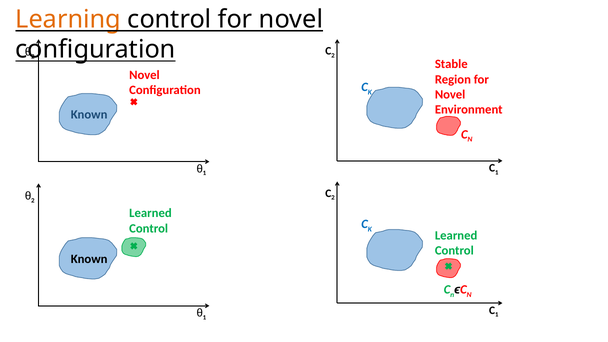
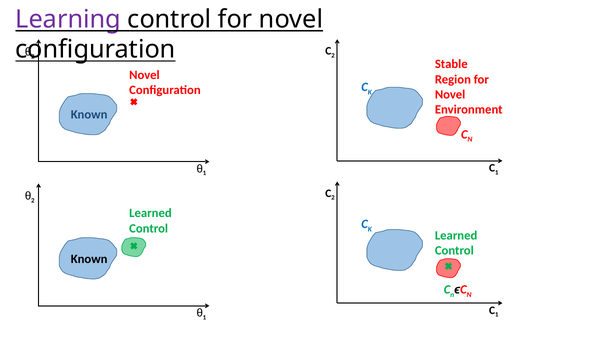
Learning colour: orange -> purple (68, 19)
